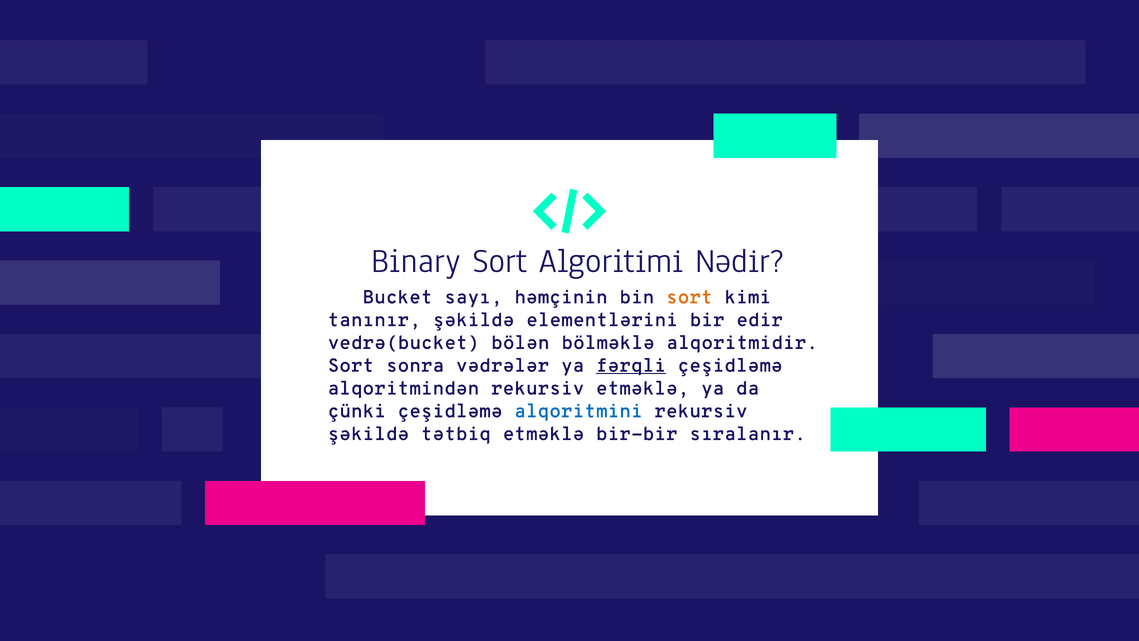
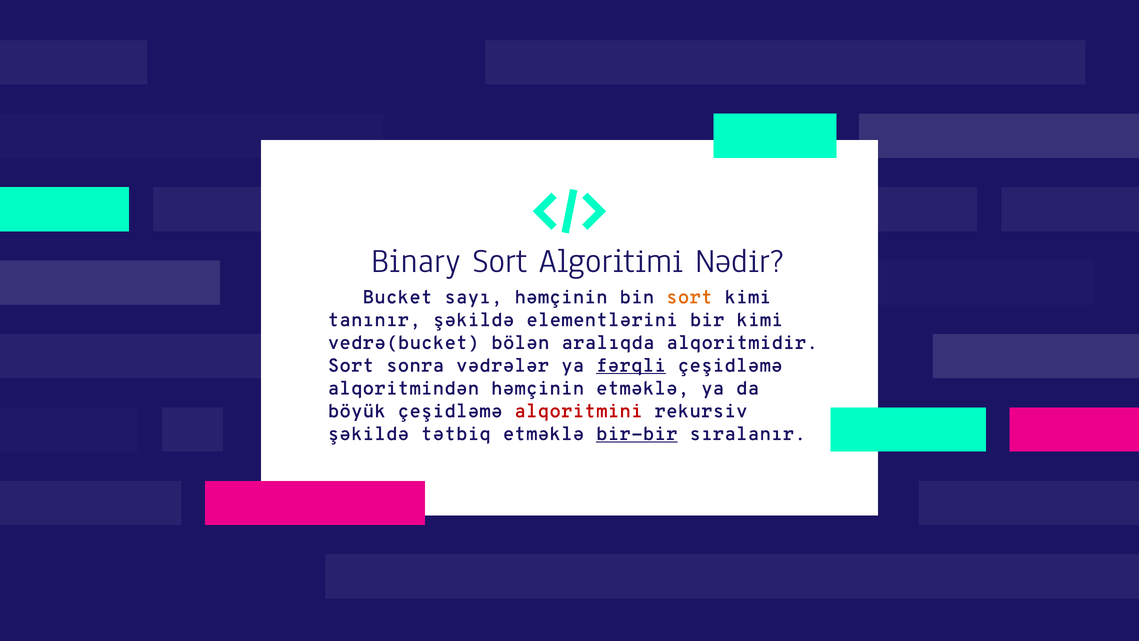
bir edir: edir -> kimi (760, 320)
bölməklə: bölməklə -> aralıqda (608, 343)
alqoritmindən rekursiv: rekursiv -> həmçinin (538, 388)
çünki: çünki -> böyük (357, 411)
alqoritmini colour: blue -> red (578, 411)
bir-bir underline: none -> present (637, 434)
